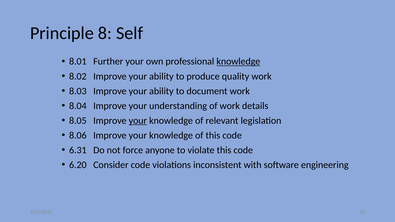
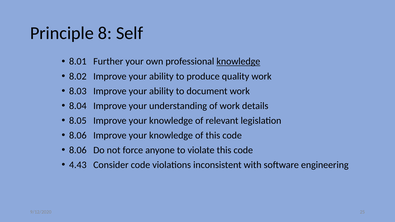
your underline: present -> none (138, 121)
6.31: 6.31 -> 8.06 (78, 150)
6.20: 6.20 -> 4.43 (78, 165)
